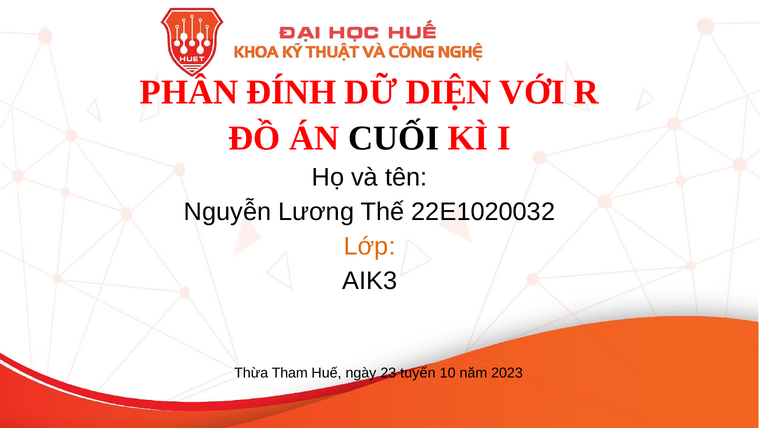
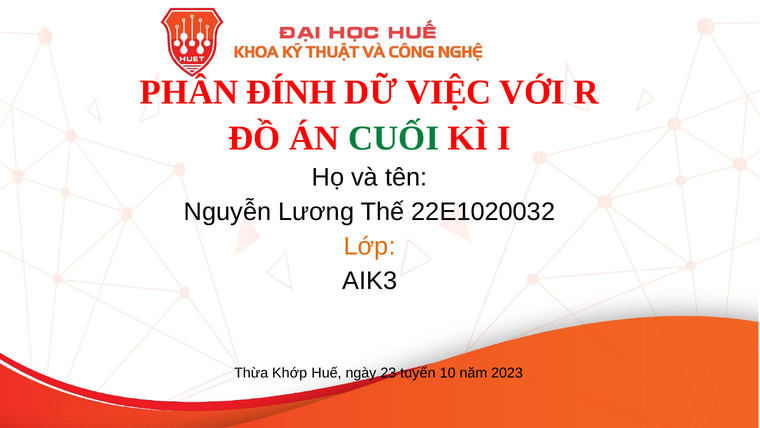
DIỆN: DIỆN -> VIỆC (449, 92)
CUỐI colour: black -> green (394, 138)
Tham: Tham -> Khớp (290, 373)
